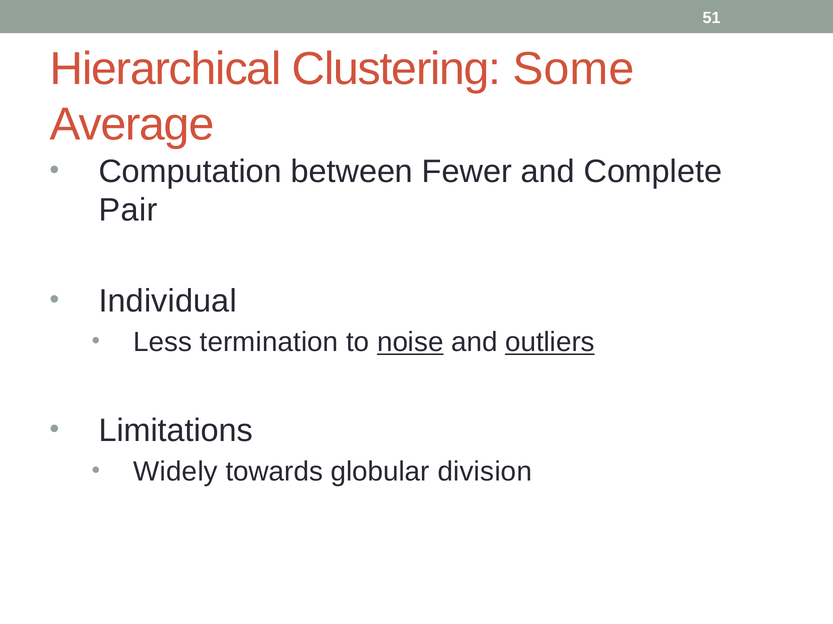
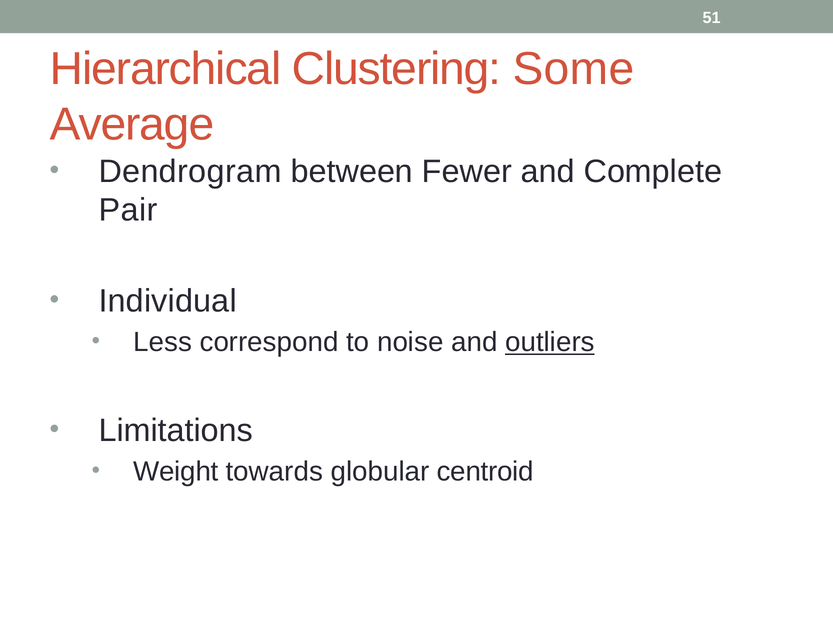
Computation: Computation -> Dendrogram (190, 172)
termination: termination -> correspond (269, 343)
noise underline: present -> none (410, 343)
Widely: Widely -> Weight (176, 472)
division: division -> centroid (485, 472)
